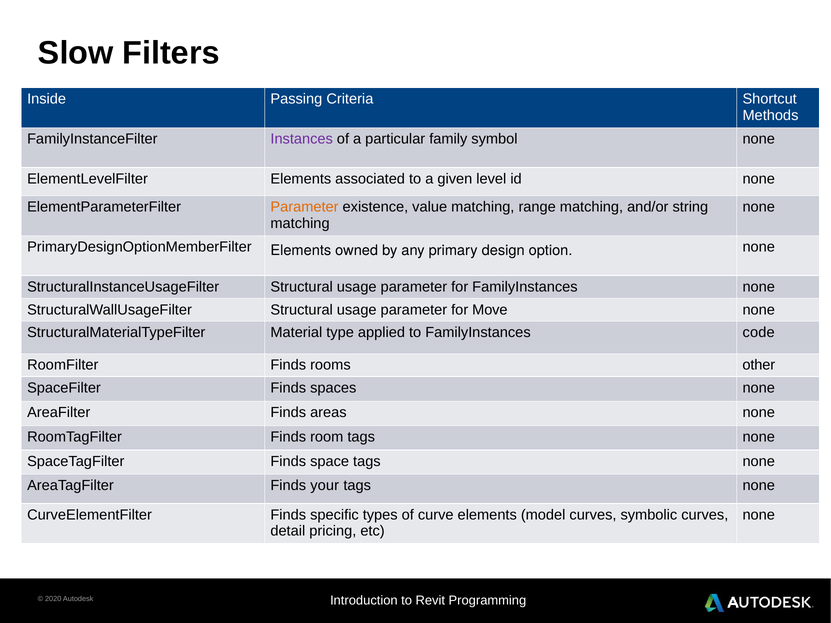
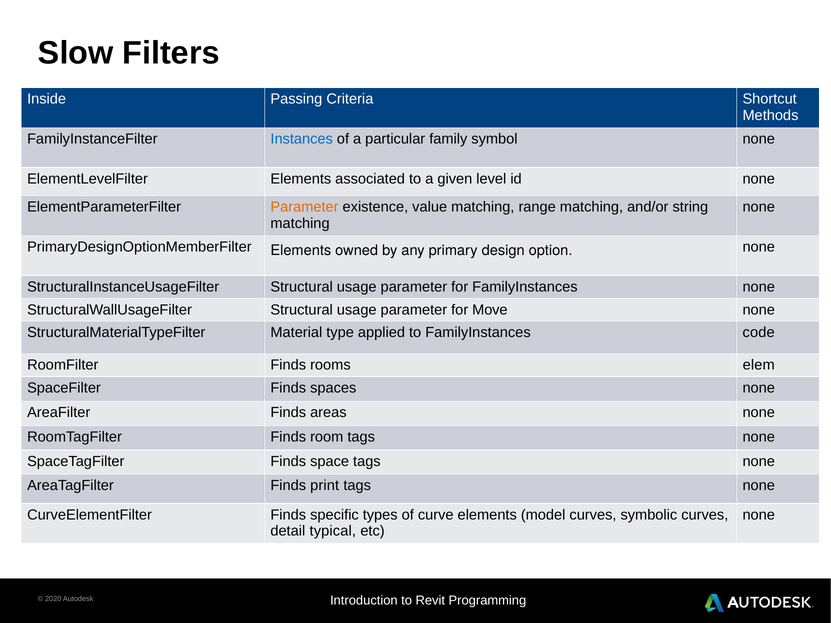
Instances colour: purple -> blue (302, 139)
other: other -> elem (759, 365)
your: your -> print (325, 486)
pricing: pricing -> typical (333, 531)
